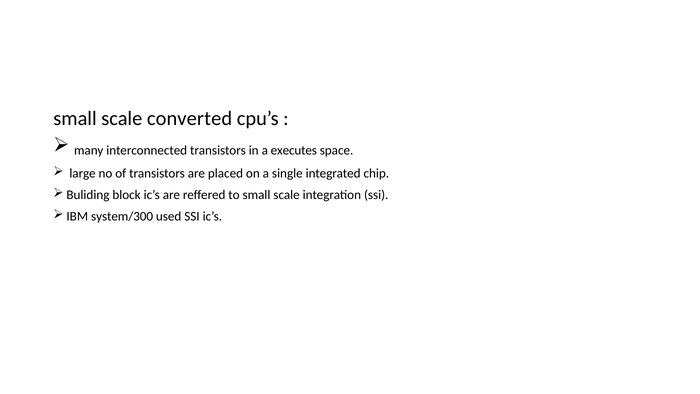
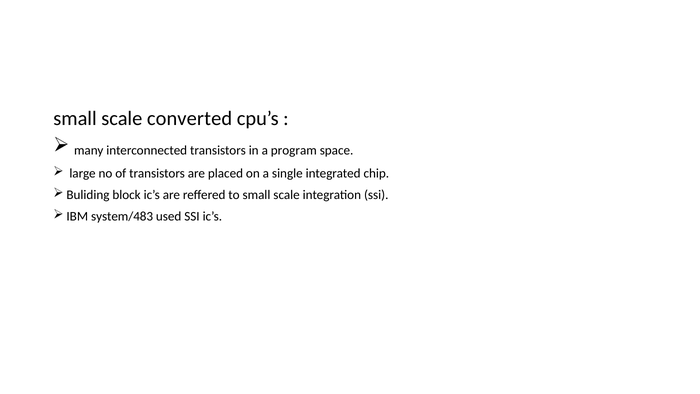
executes: executes -> program (294, 150)
system/300: system/300 -> system/483 (122, 216)
